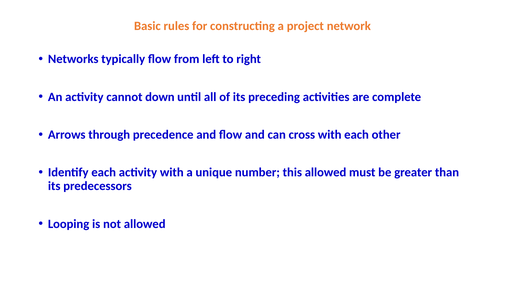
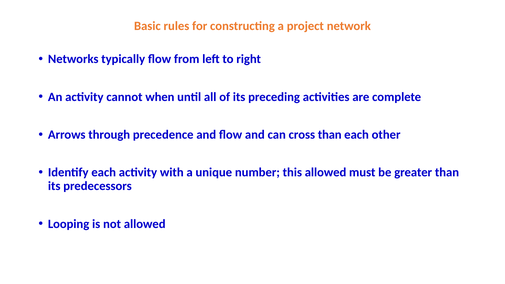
down: down -> when (160, 97)
cross with: with -> than (330, 135)
